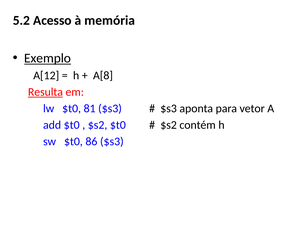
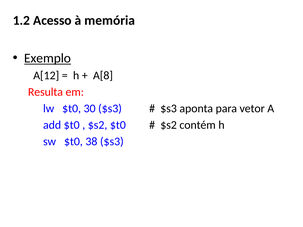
5.2: 5.2 -> 1.2 (21, 21)
Resulta underline: present -> none (45, 92)
81: 81 -> 30 (90, 109)
86: 86 -> 38 (91, 142)
